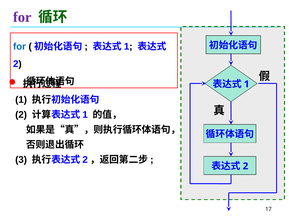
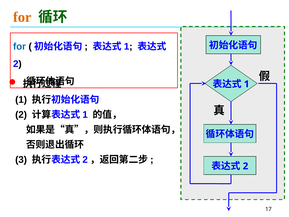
for colour: purple -> orange (22, 17)
